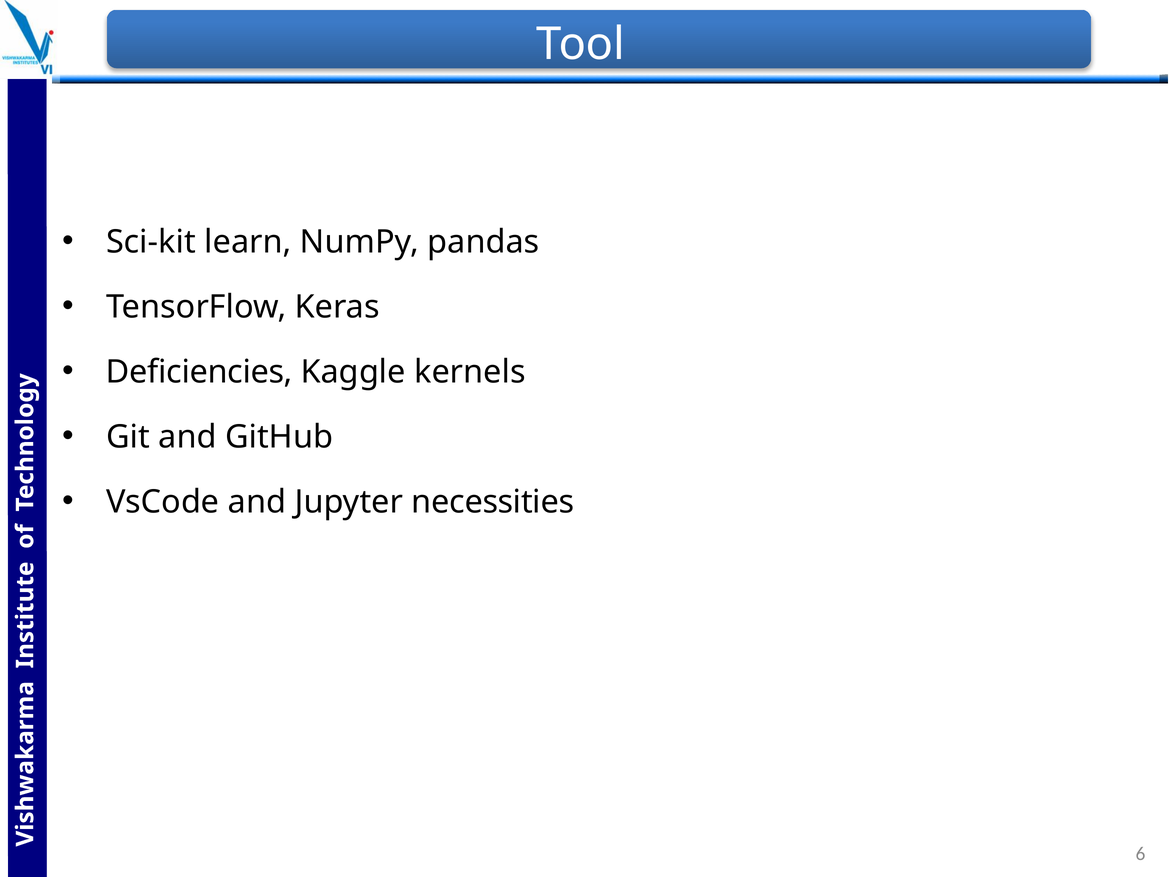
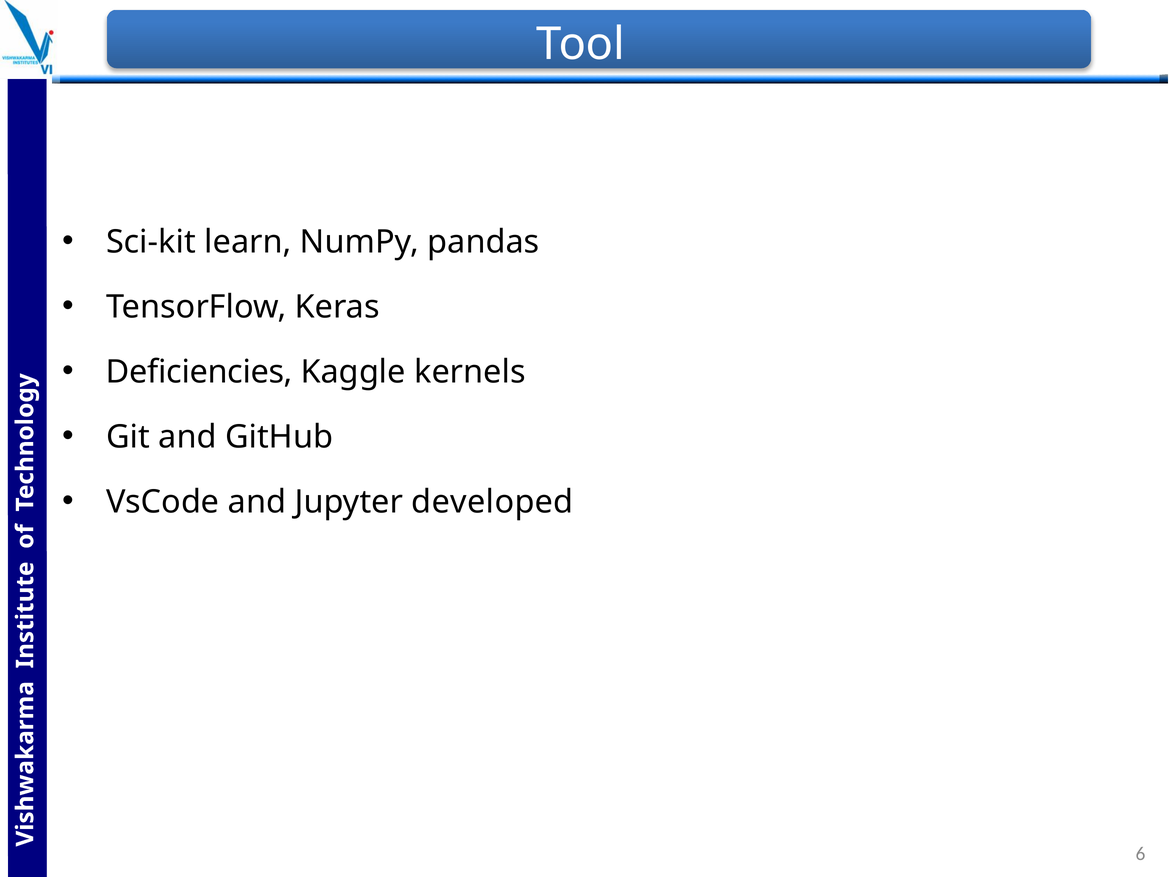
necessities: necessities -> developed (492, 502)
